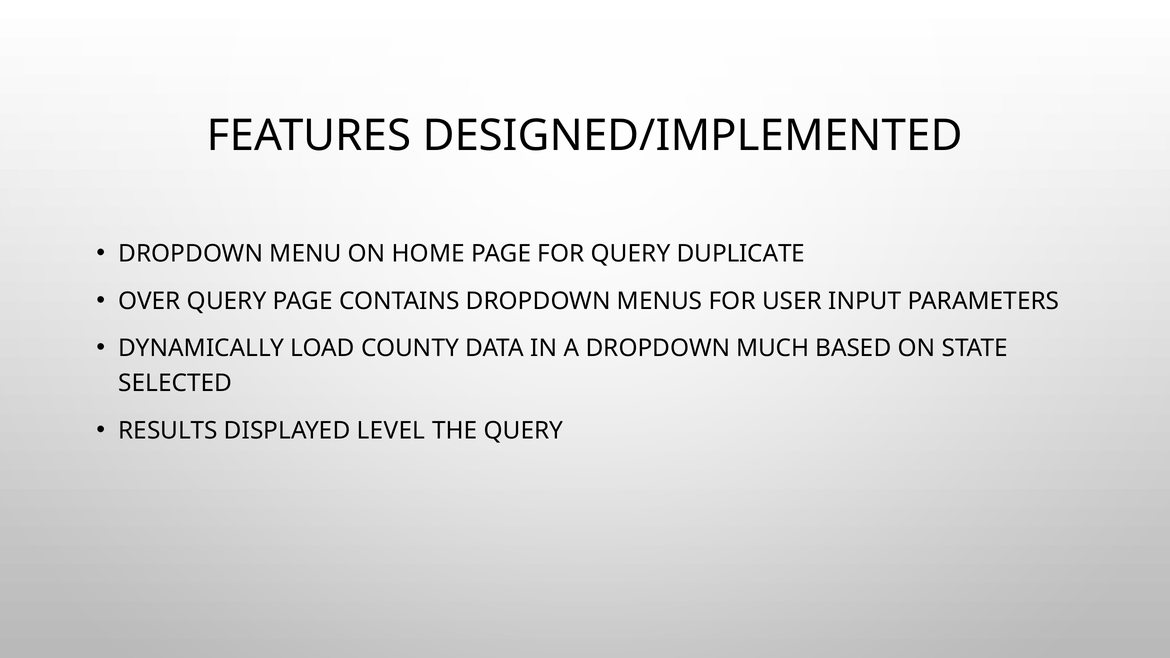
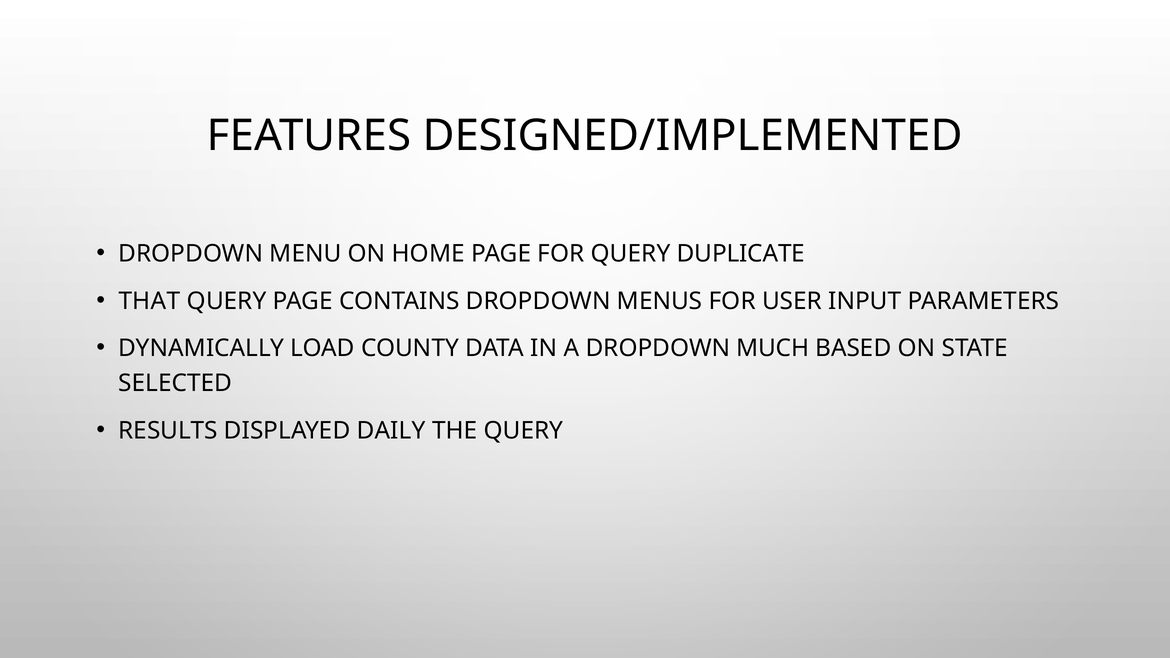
OVER: OVER -> THAT (149, 301)
LEVEL: LEVEL -> DAILY (391, 431)
